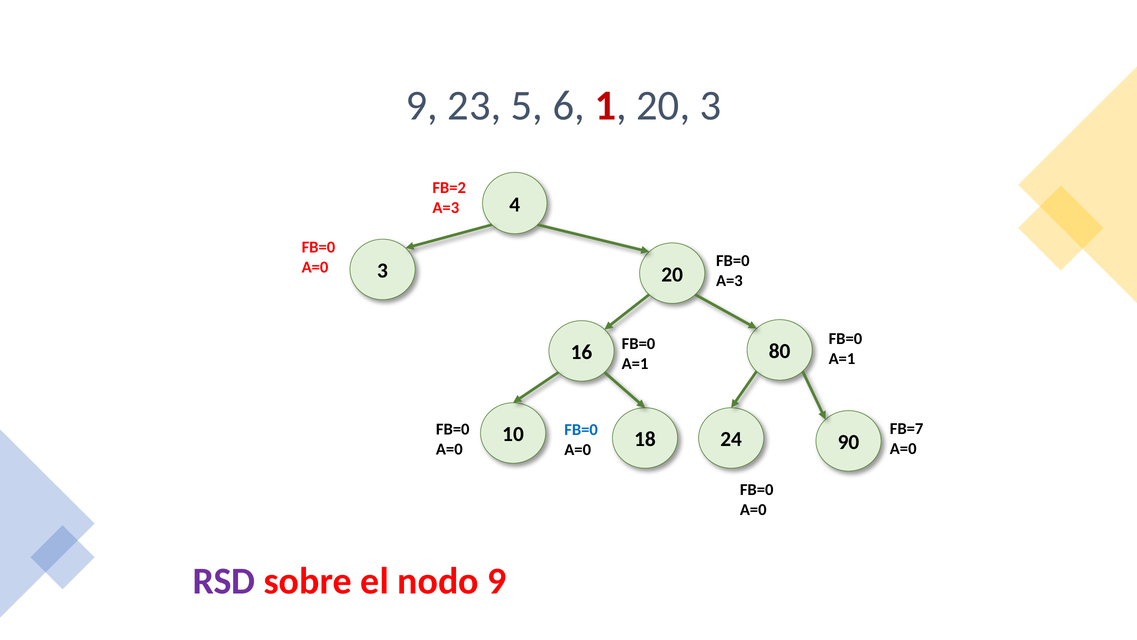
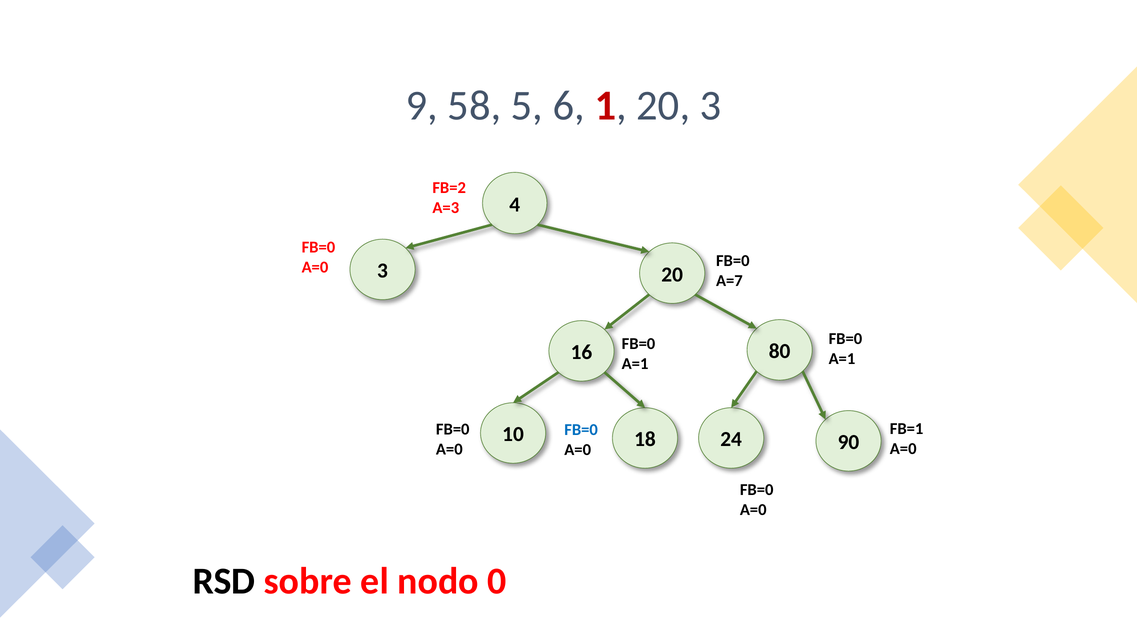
23: 23 -> 58 (474, 105)
A=3: A=3 -> A=7 (729, 281)
FB=7: FB=7 -> FB=1 (907, 429)
RSD colour: purple -> black (224, 581)
nodo 9: 9 -> 0 (497, 581)
